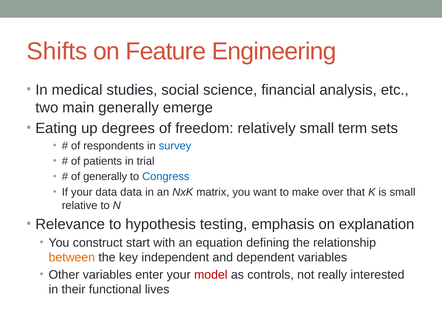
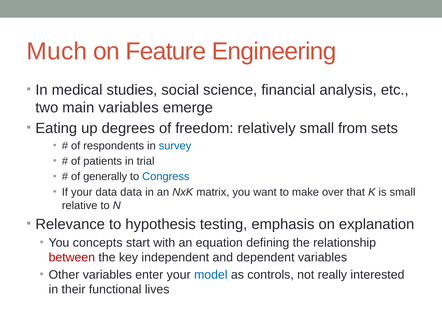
Shifts: Shifts -> Much (57, 51)
main generally: generally -> variables (129, 107)
term: term -> from (353, 128)
construct: construct -> concepts (98, 242)
between colour: orange -> red (72, 257)
model colour: red -> blue (211, 274)
